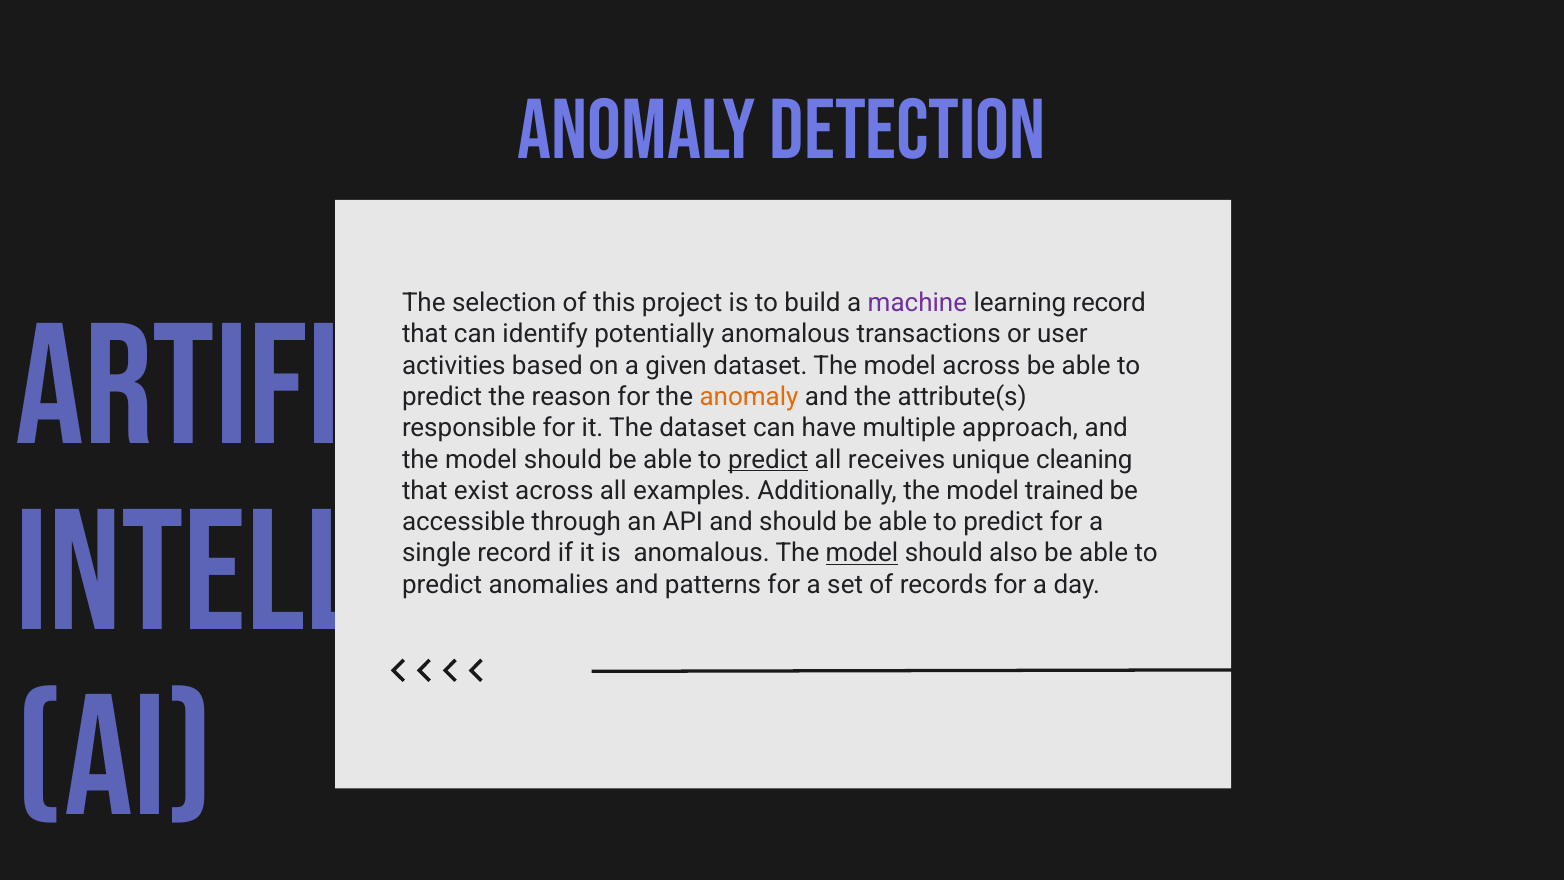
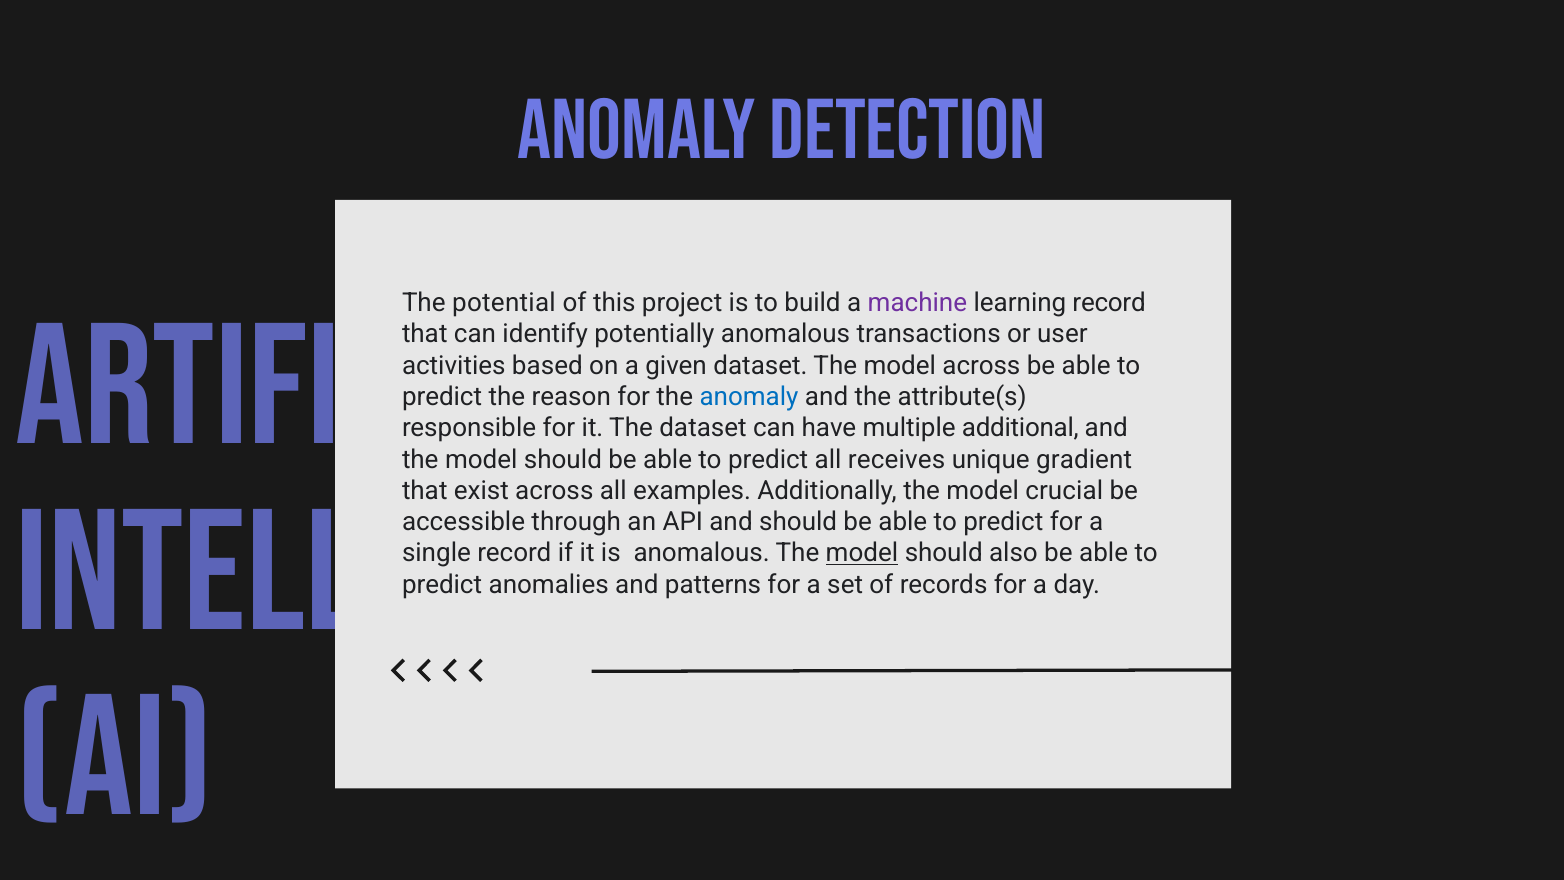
selection: selection -> potential (504, 303)
anomaly colour: orange -> blue (749, 397)
approach: approach -> additional (1020, 428)
predict underline: present -> none (768, 459)
cleaning: cleaning -> gradient (1084, 459)
trained: trained -> crucial (1064, 491)
